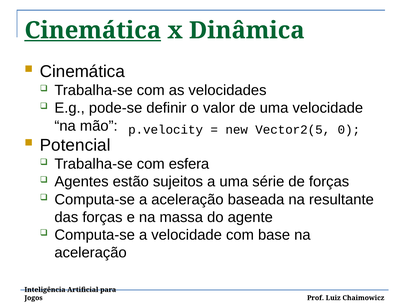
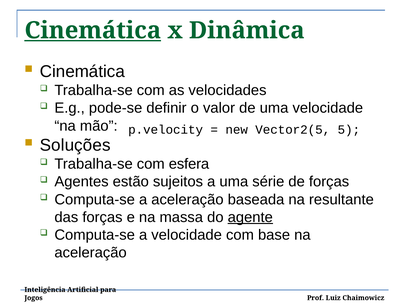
0: 0 -> 5 (349, 130)
Potencial: Potencial -> Soluções (75, 145)
agente underline: none -> present (250, 217)
